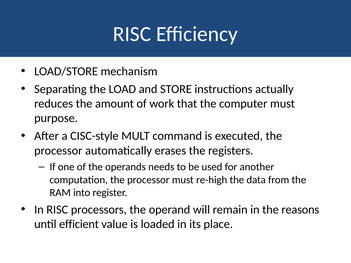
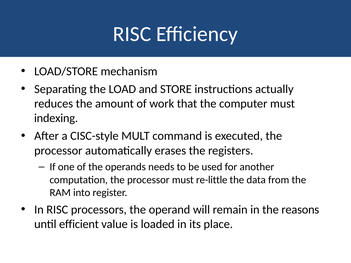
purpose: purpose -> indexing (56, 118)
re-high: re-high -> re-little (212, 180)
